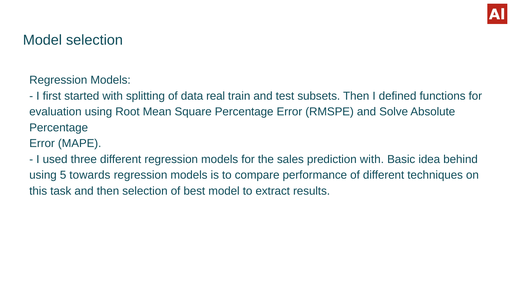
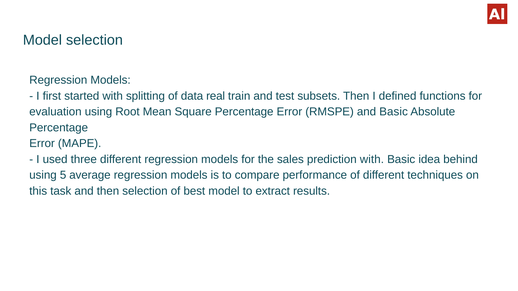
and Solve: Solve -> Basic (394, 112)
towards: towards -> average (90, 175)
